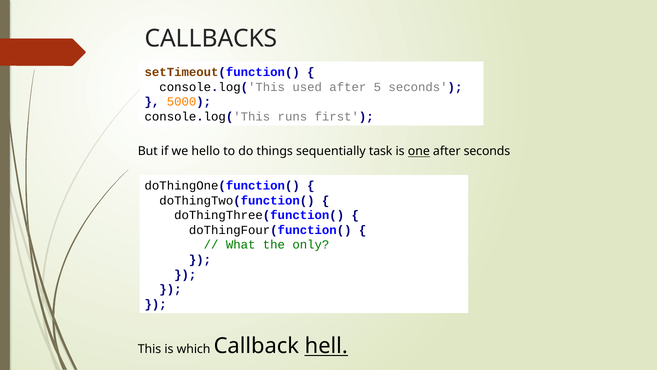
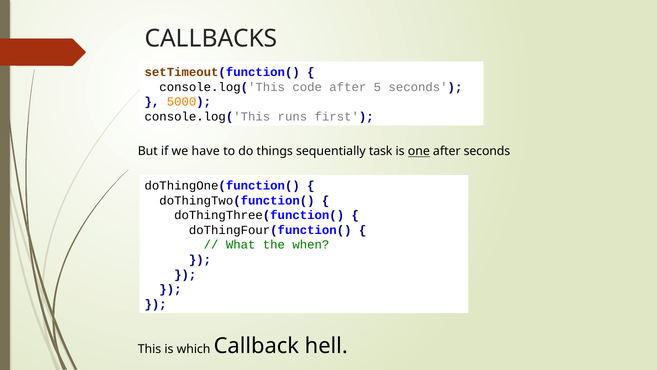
used: used -> code (307, 87)
hello: hello -> have (206, 151)
only: only -> when (311, 245)
hell underline: present -> none (326, 346)
